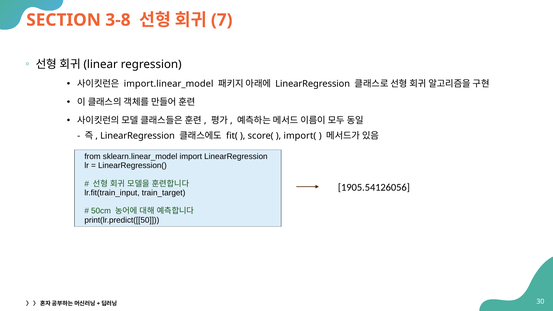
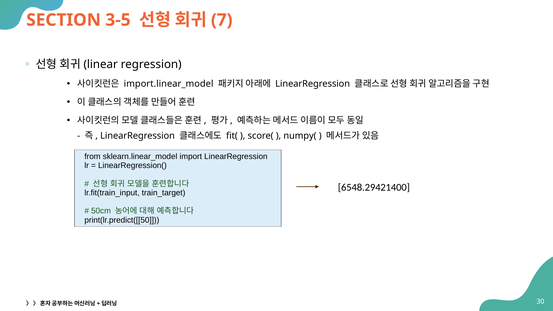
3-8: 3-8 -> 3-5 (118, 20)
import(: import( -> numpy( (300, 136)
1905.54126056: 1905.54126056 -> 6548.29421400 (374, 187)
